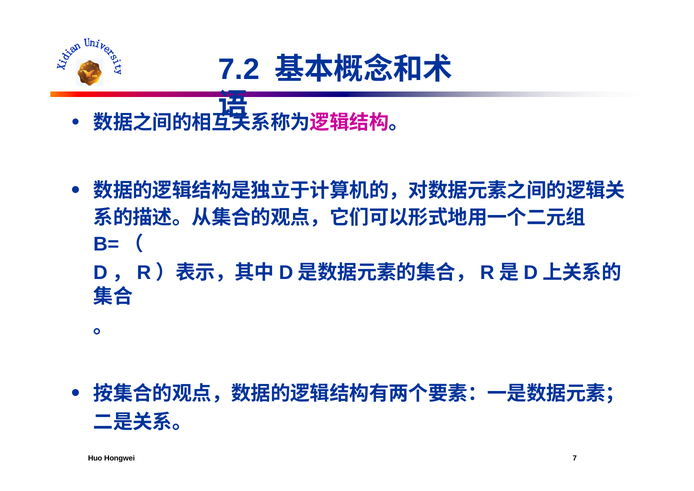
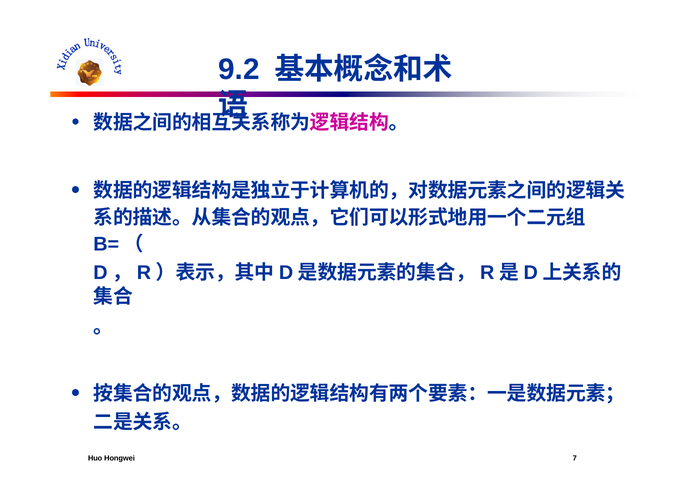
7.2: 7.2 -> 9.2 (239, 69)
